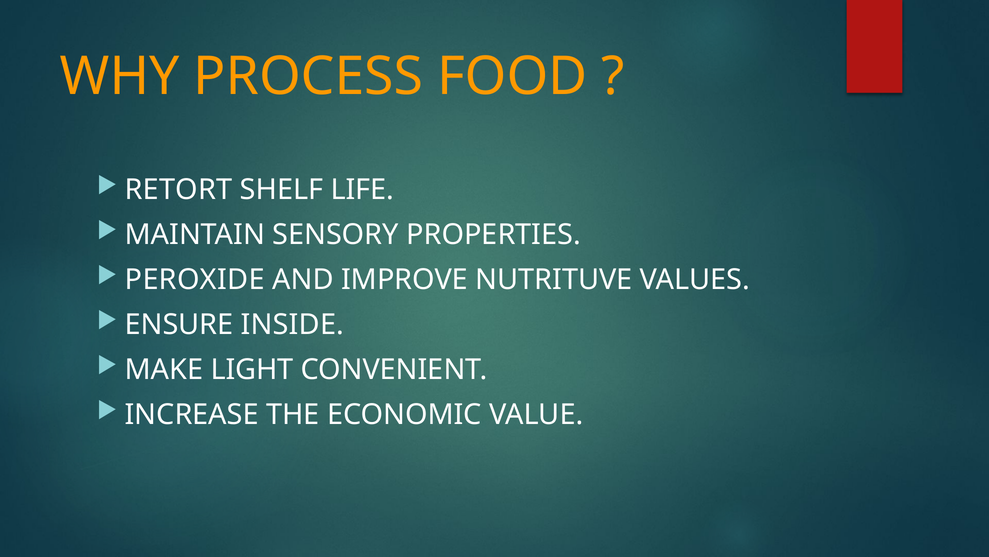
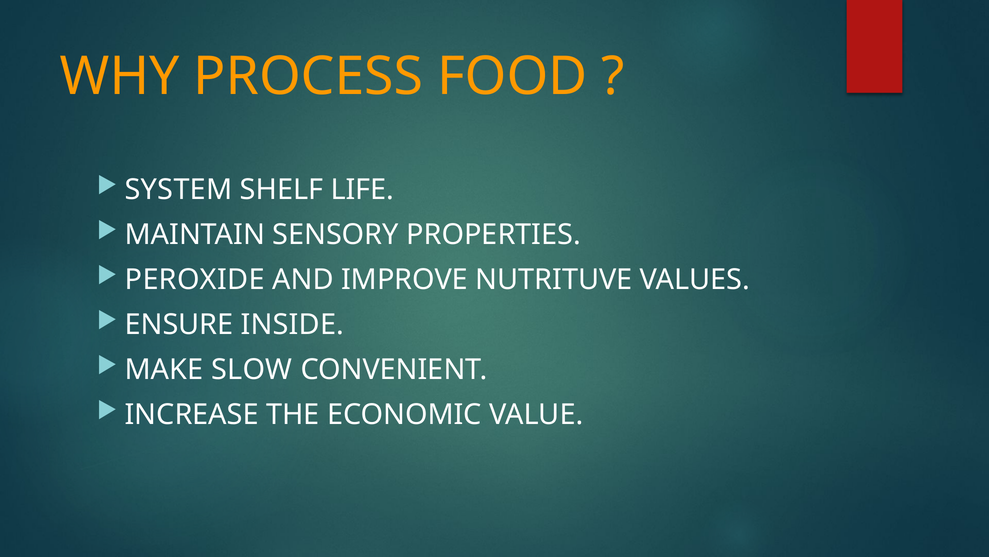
RETORT: RETORT -> SYSTEM (179, 190)
LIGHT: LIGHT -> SLOW (252, 369)
